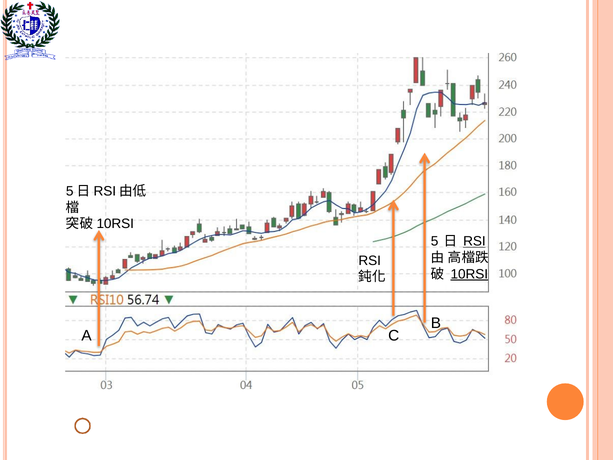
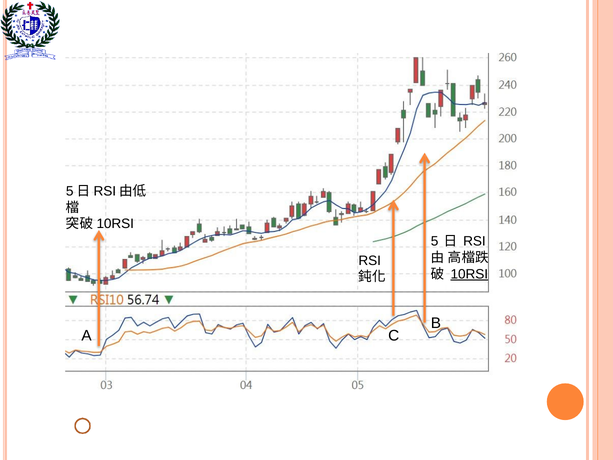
RSI underline: present -> none (474, 241)
